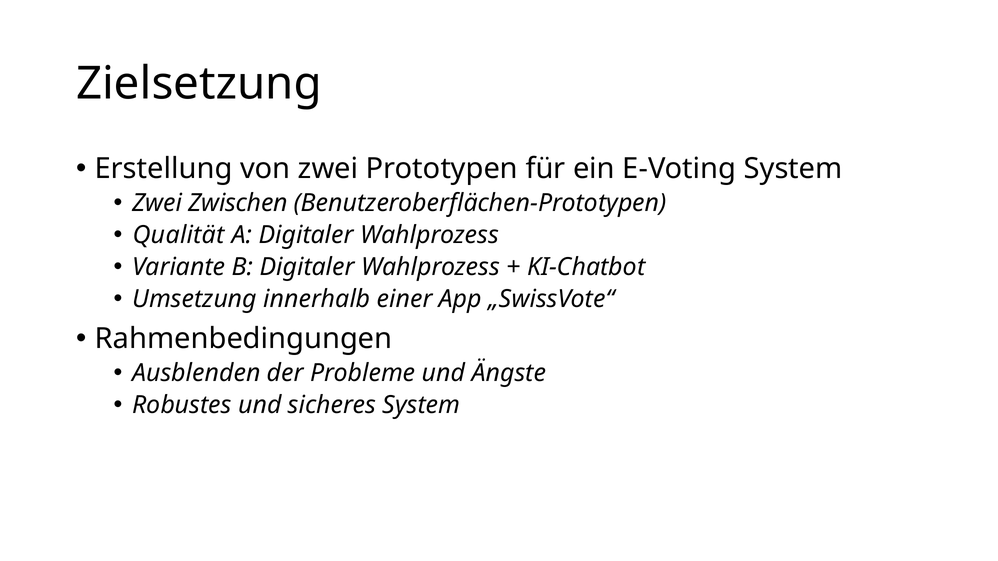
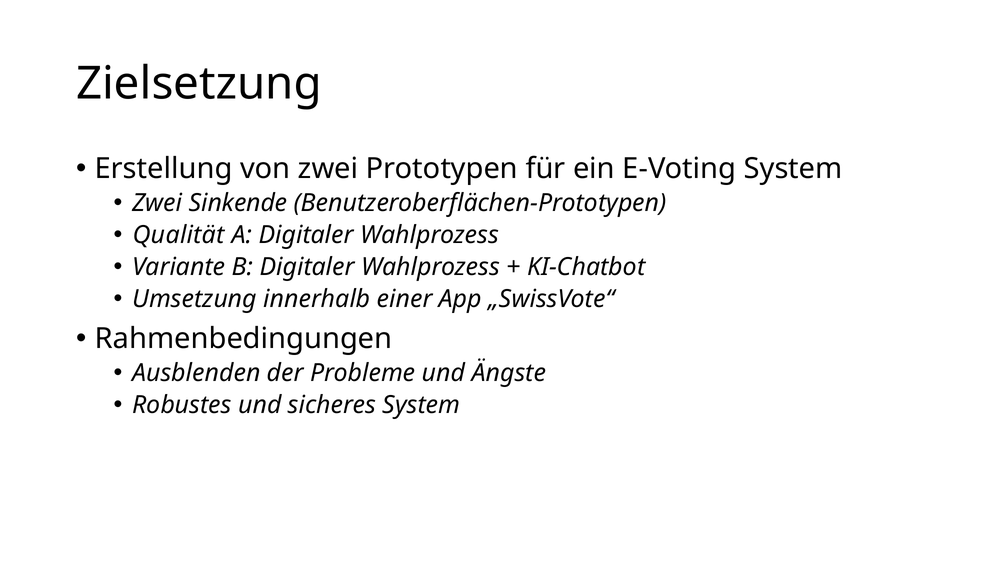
Zwischen: Zwischen -> Sinkende (238, 203)
